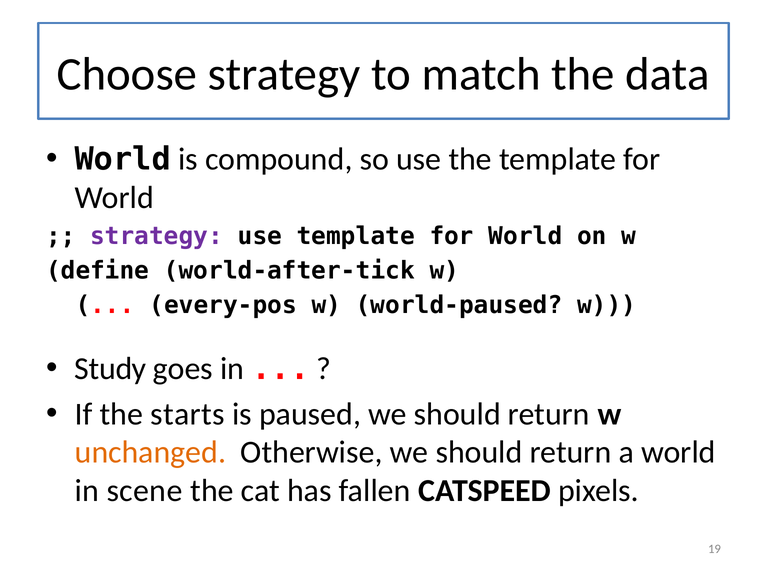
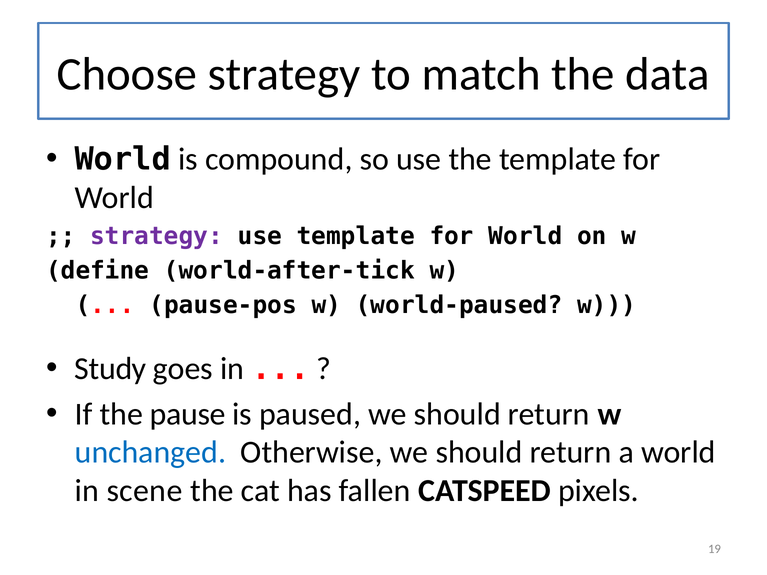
every-pos: every-pos -> pause-pos (223, 305)
starts: starts -> pause (188, 414)
unchanged colour: orange -> blue (150, 453)
